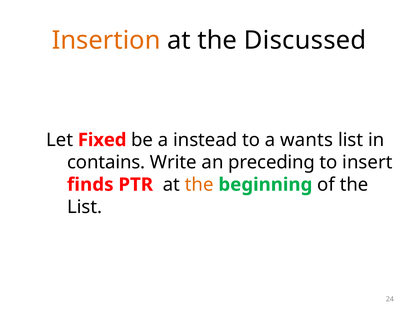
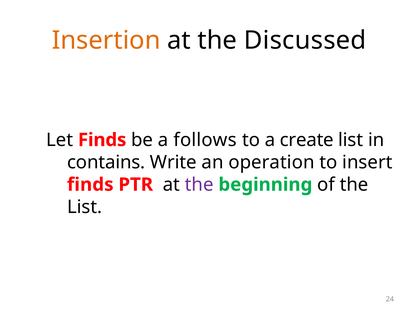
Let Fixed: Fixed -> Finds (102, 140)
instead: instead -> follows (205, 140)
wants: wants -> create (307, 140)
preceding: preceding -> operation (271, 162)
the colour: orange -> purple (199, 185)
